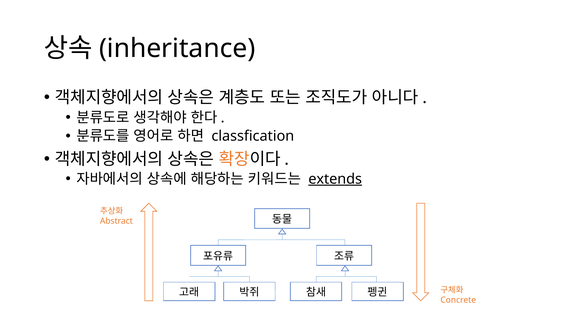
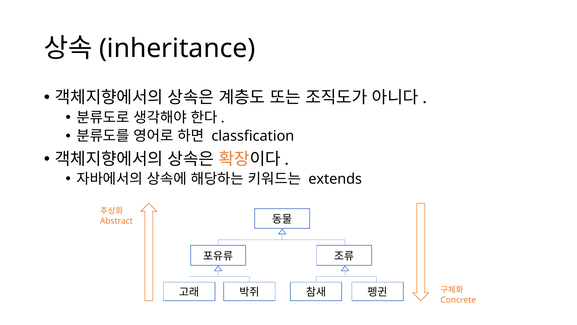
extends underline: present -> none (335, 179)
